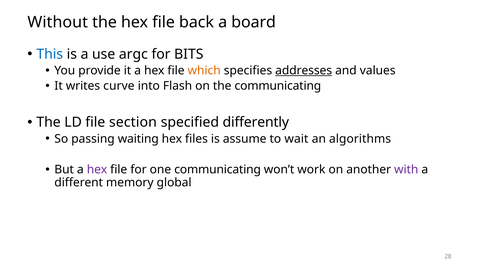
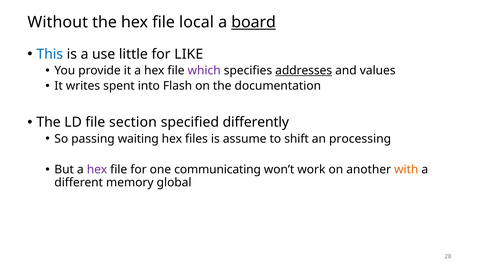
back: back -> local (196, 22)
board underline: none -> present (254, 22)
argc: argc -> little (133, 54)
BITS: BITS -> LIKE (189, 54)
which colour: orange -> purple (204, 71)
curve: curve -> spent (119, 86)
the communicating: communicating -> documentation (278, 86)
wait: wait -> shift (297, 139)
algorithms: algorithms -> processing (360, 139)
with colour: purple -> orange (406, 170)
